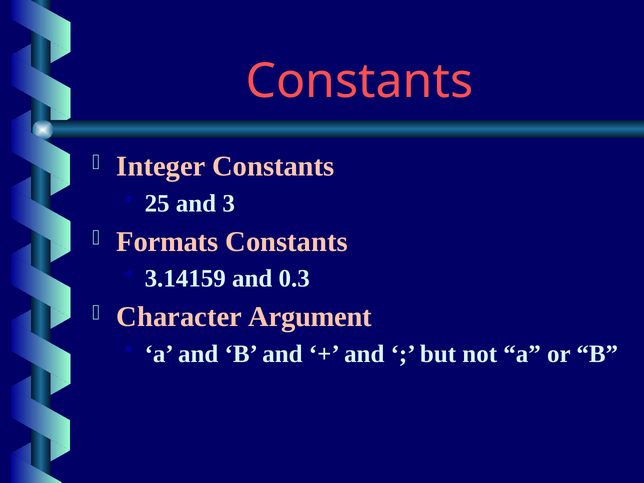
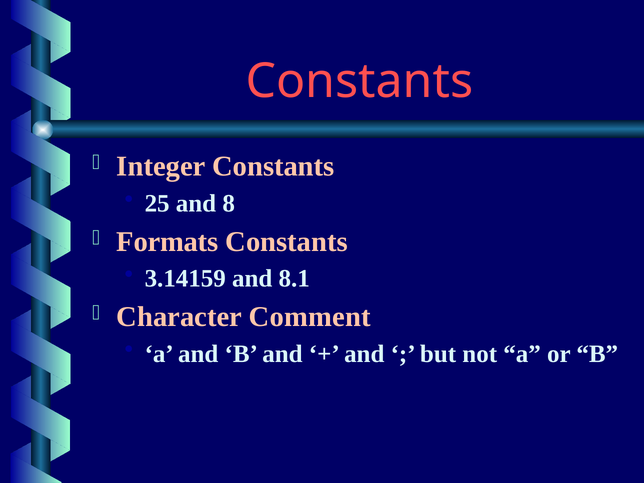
3: 3 -> 8 (229, 203)
0.3: 0.3 -> 8.1 (294, 279)
Argument: Argument -> Comment (310, 317)
